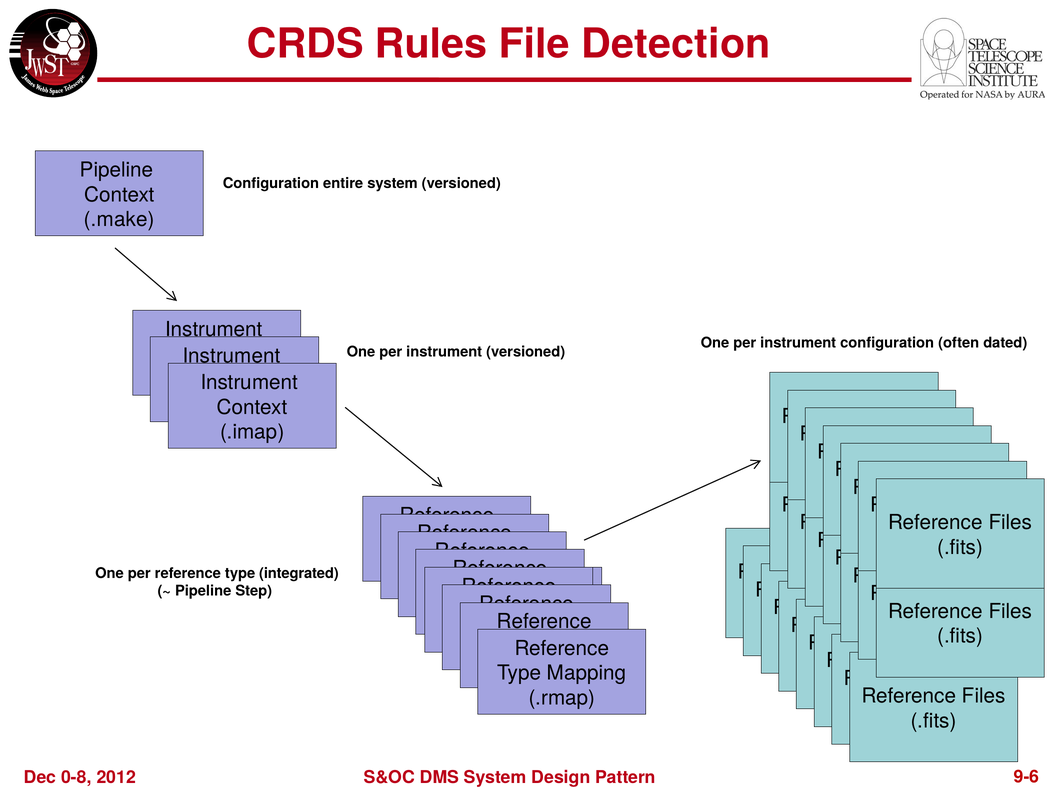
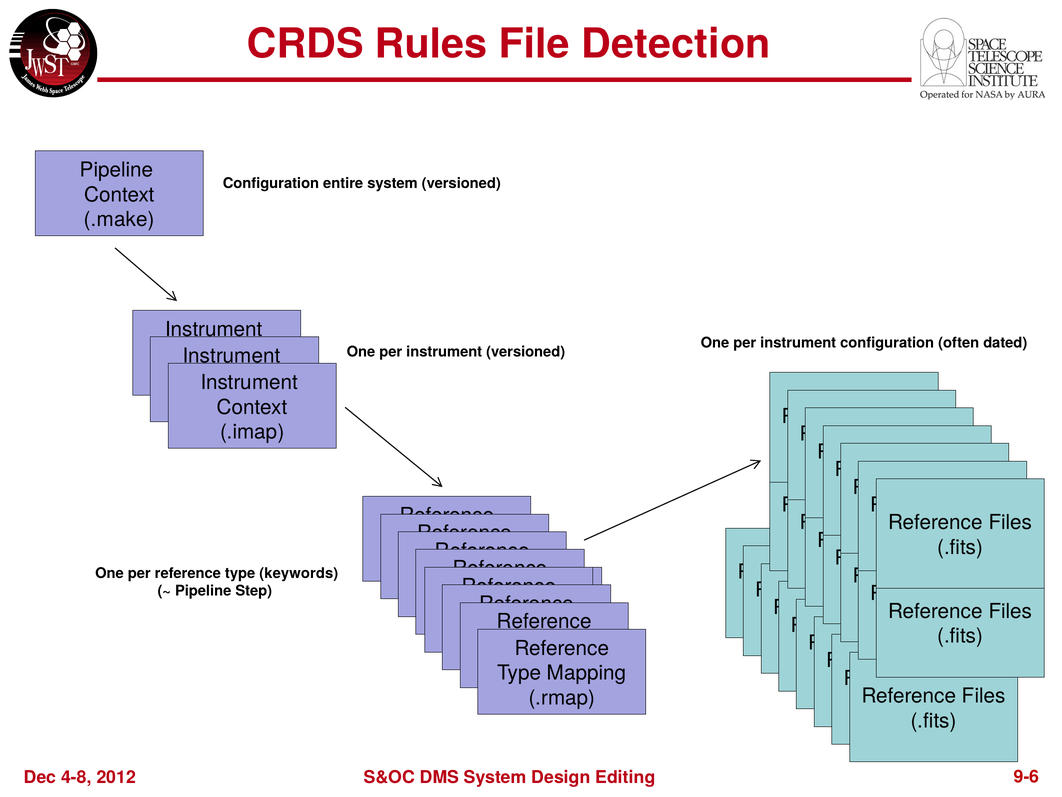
integrated: integrated -> keywords (299, 573)
0-8: 0-8 -> 4-8 (76, 777)
Pattern: Pattern -> Editing (625, 777)
